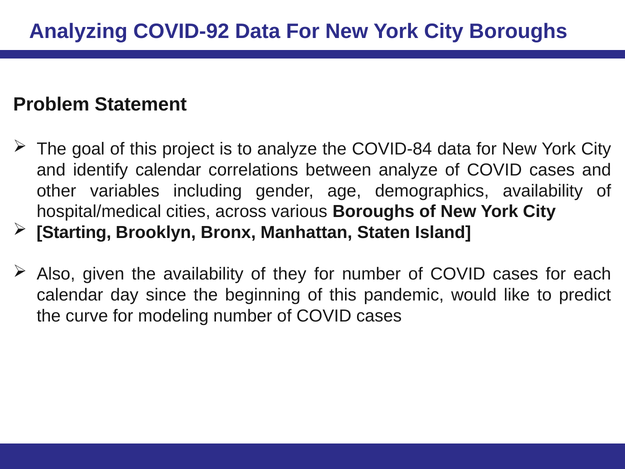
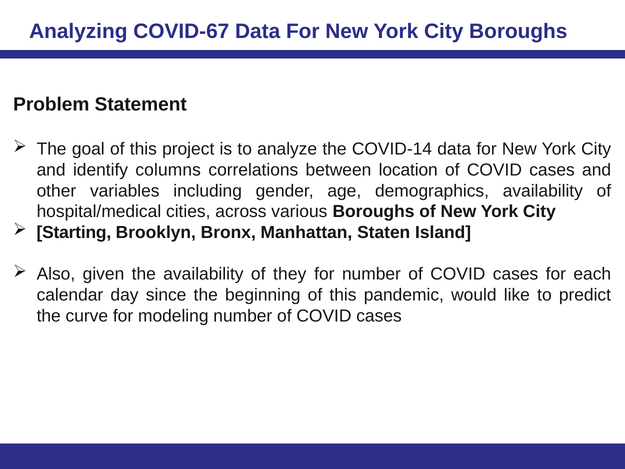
COVID-92: COVID-92 -> COVID-67 (181, 31)
COVID-84: COVID-84 -> COVID-14 (392, 149)
identify calendar: calendar -> columns (168, 170)
between analyze: analyze -> location (408, 170)
